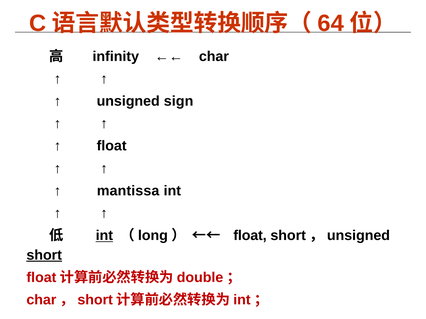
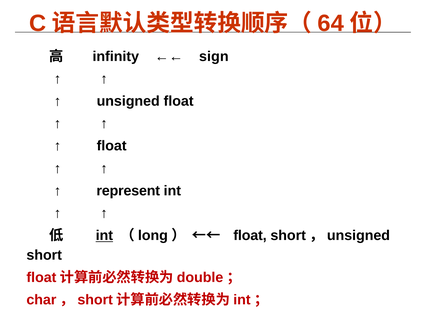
char: char -> sign (214, 56)
unsigned sign: sign -> float (179, 101)
mantissa: mantissa -> represent (128, 191)
short underline: present -> none (44, 255)
